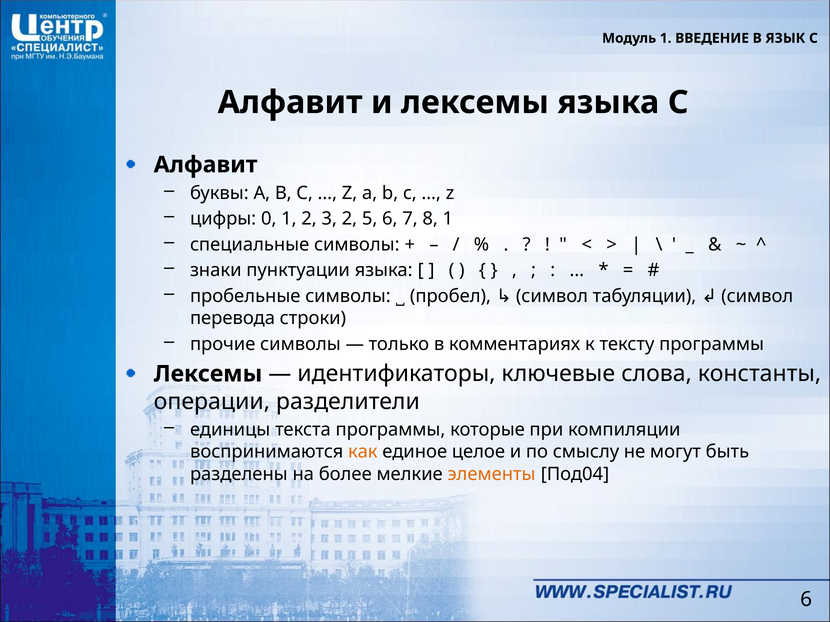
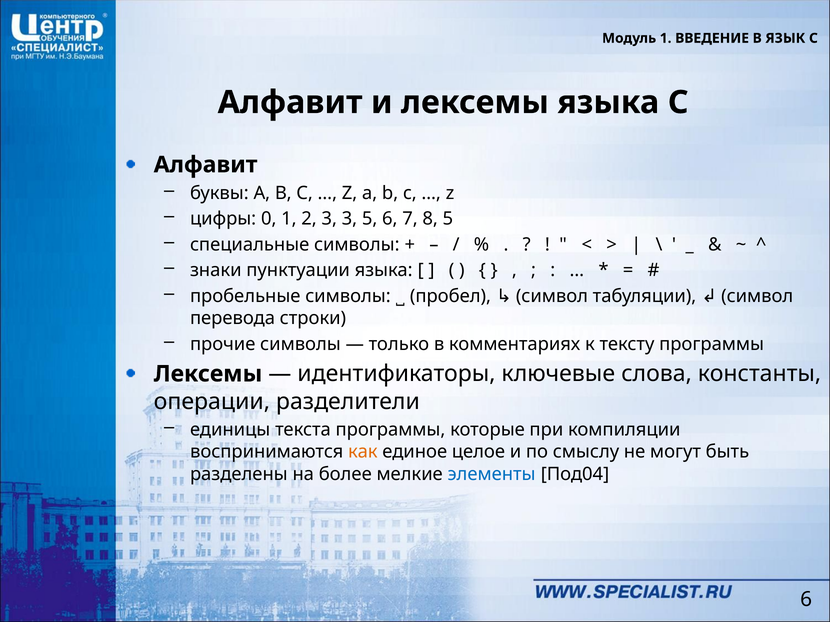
3 2: 2 -> 3 (349, 219)
8 1: 1 -> 5 (448, 219)
элементы colour: orange -> blue (492, 474)
